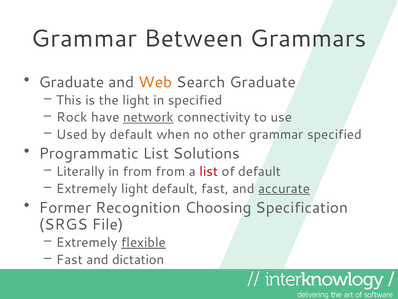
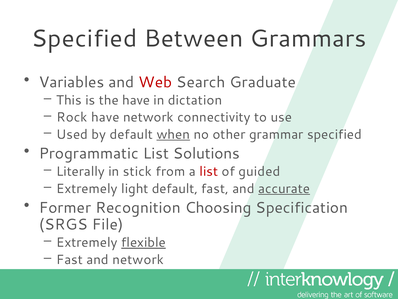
Grammar: Grammar -> Specified (84, 39)
Graduate: Graduate -> Variables (71, 82)
Web colour: orange -> red (155, 82)
the light: light -> have (136, 100)
in specified: specified -> dictation (195, 100)
network underline: present -> none (148, 117)
when underline: none -> present (173, 134)
in from: from -> stick (137, 171)
of default: default -> guided (259, 171)
and dictation: dictation -> network (138, 259)
